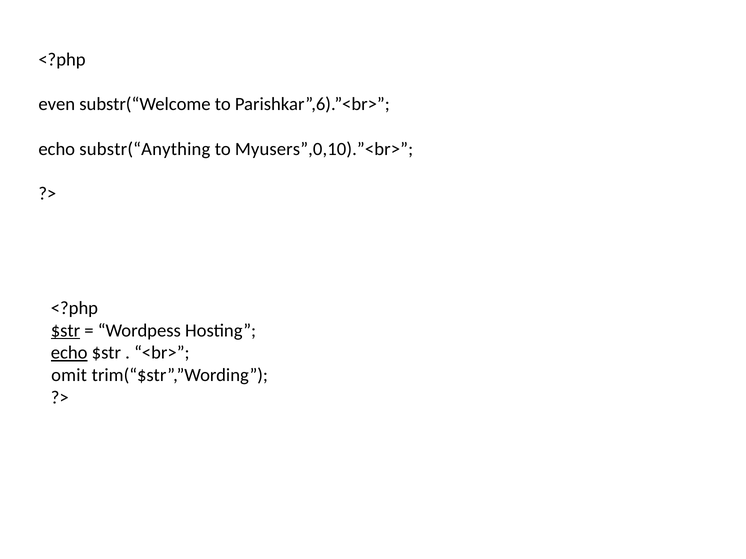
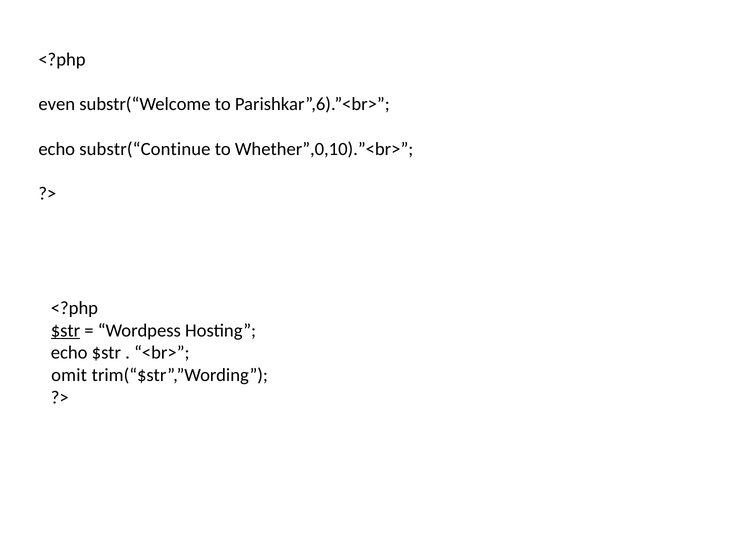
substr(“Anything: substr(“Anything -> substr(“Continue (145, 149)
Myusers”,0,10).”<br>: Myusers”,0,10).”<br> -> Whether”,0,10).”<br> (324, 149)
echo underline: present -> none (69, 353)
